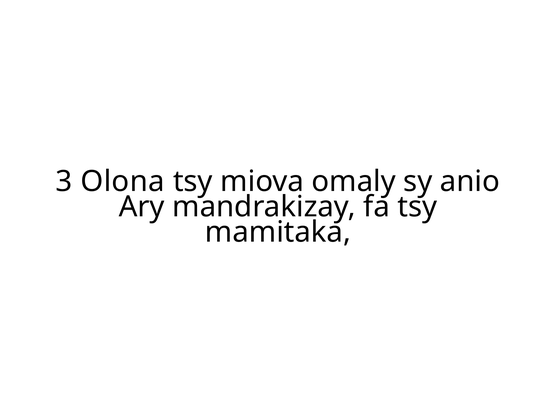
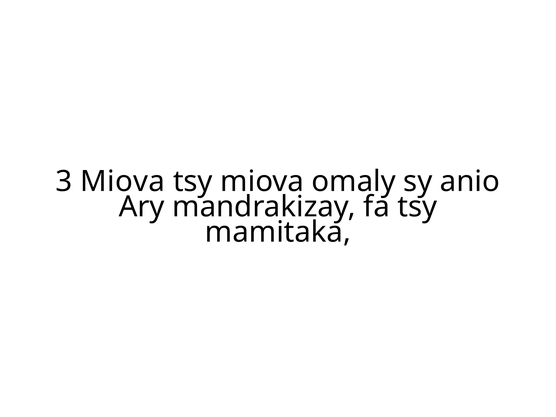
3 Olona: Olona -> Miova (123, 182)
